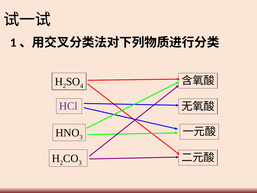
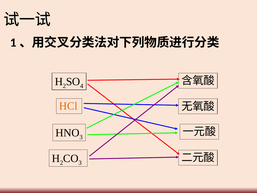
HCl colour: purple -> orange (68, 106)
